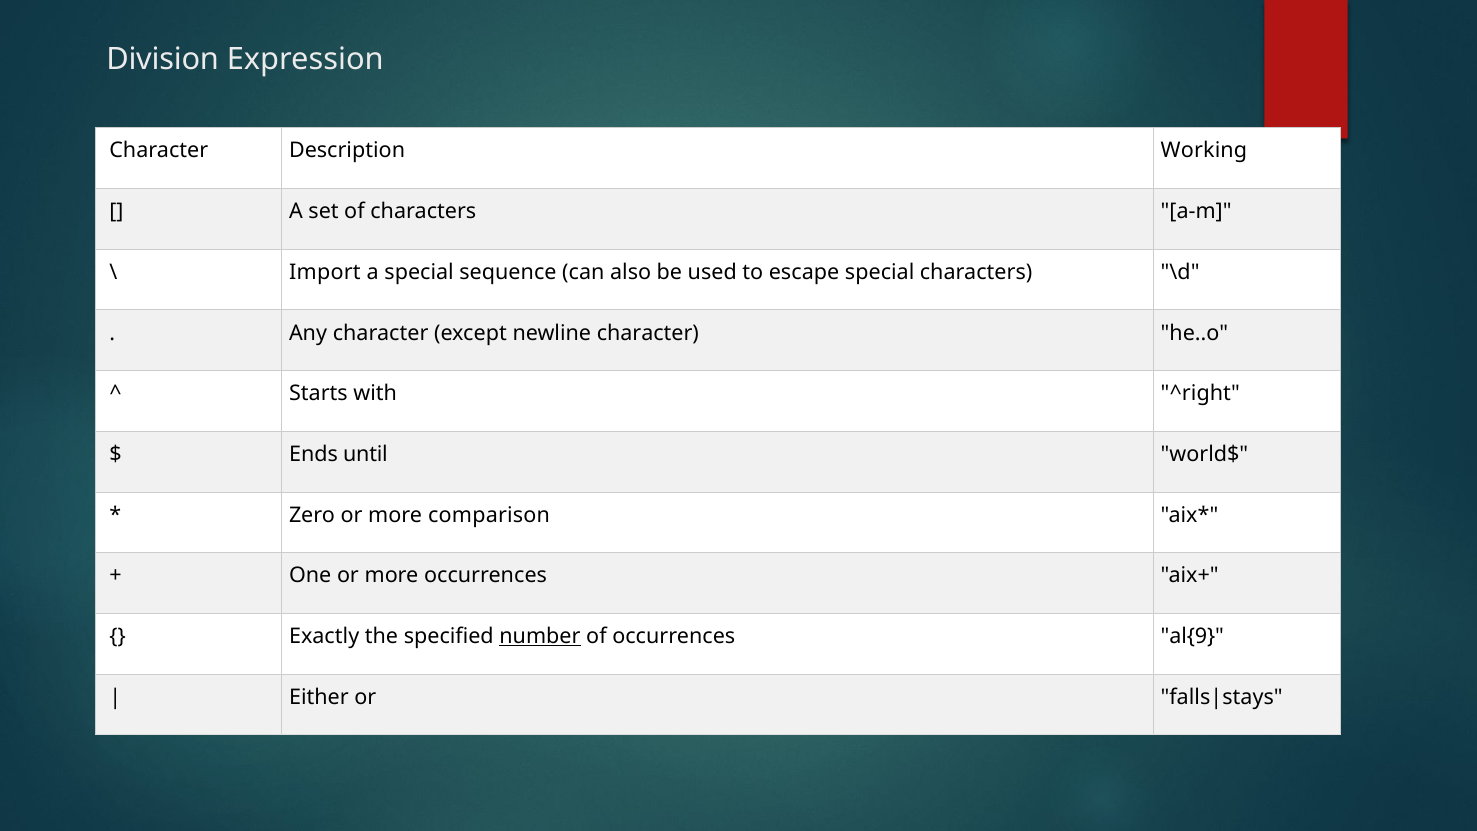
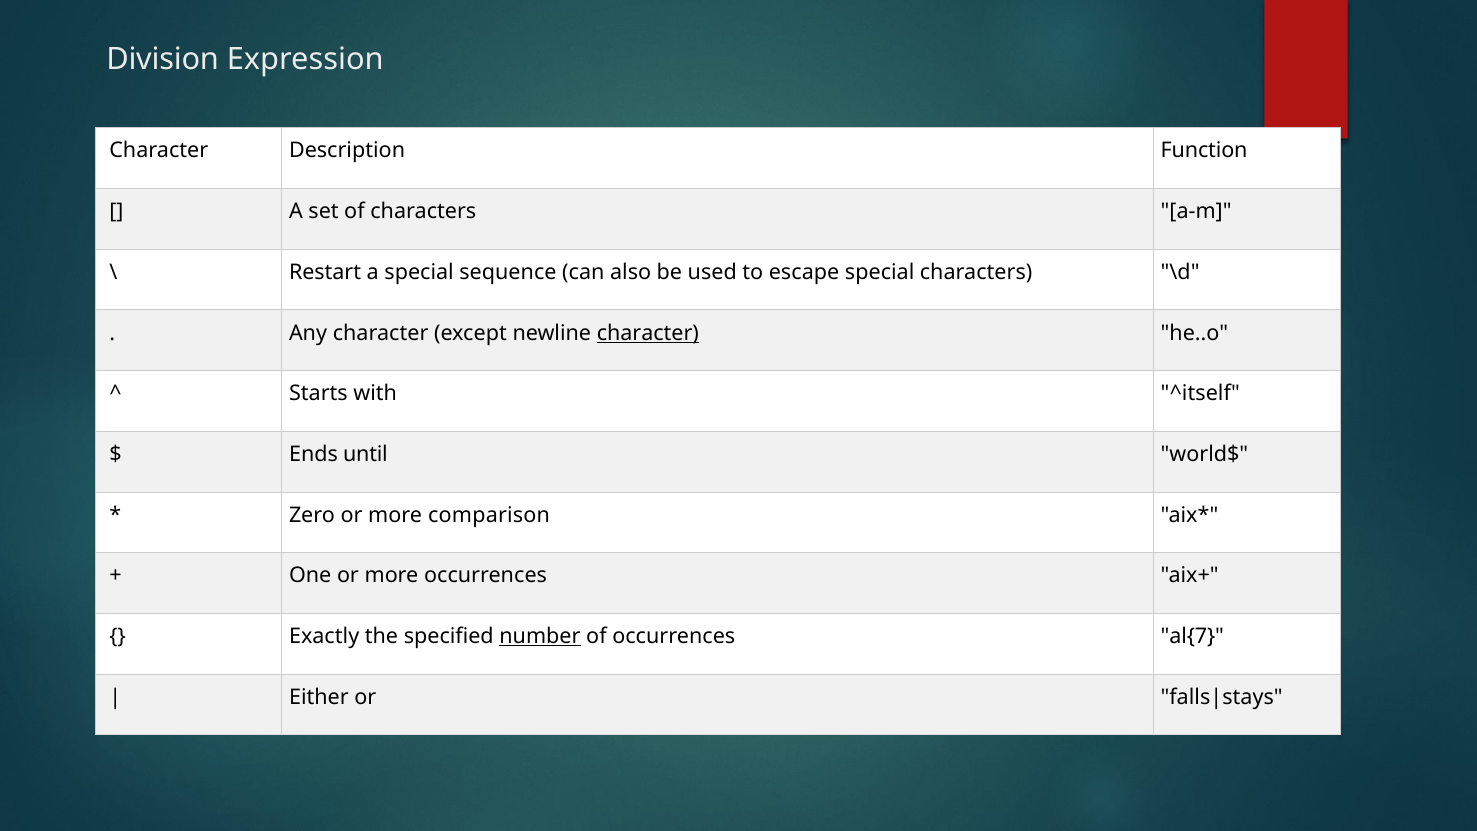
Working: Working -> Function (1204, 151)
Import: Import -> Restart (325, 272)
character underline: none -> present (648, 333)
^right: ^right -> ^itself (1200, 394)
al{9: al{9 -> al{7 (1192, 636)
